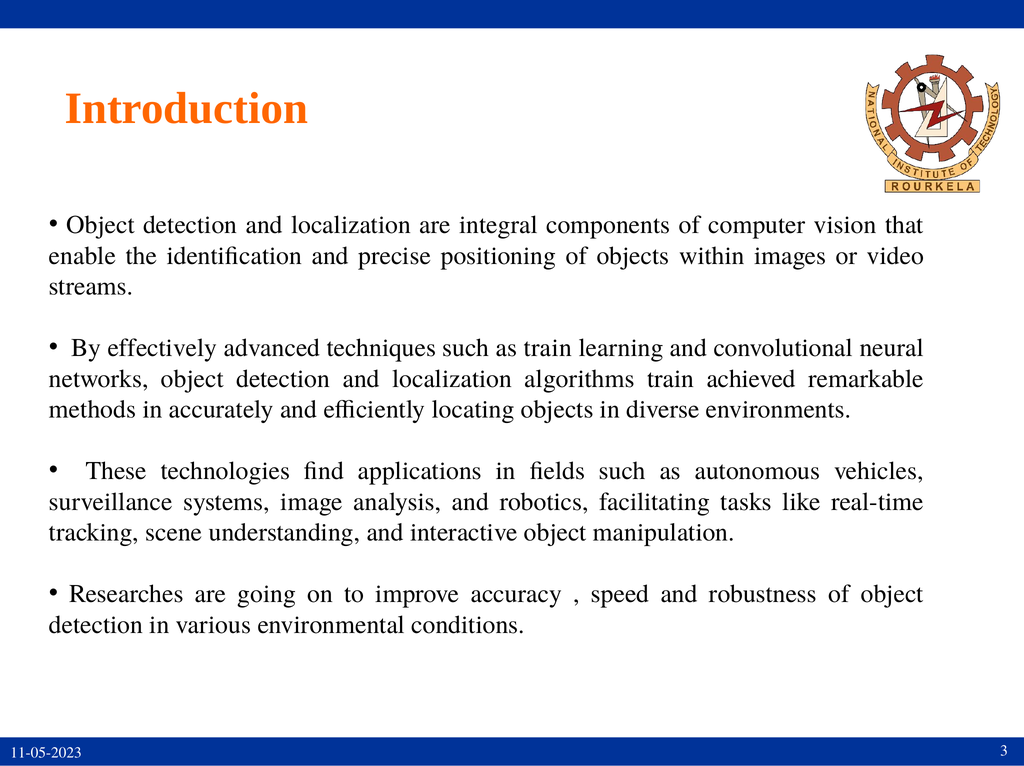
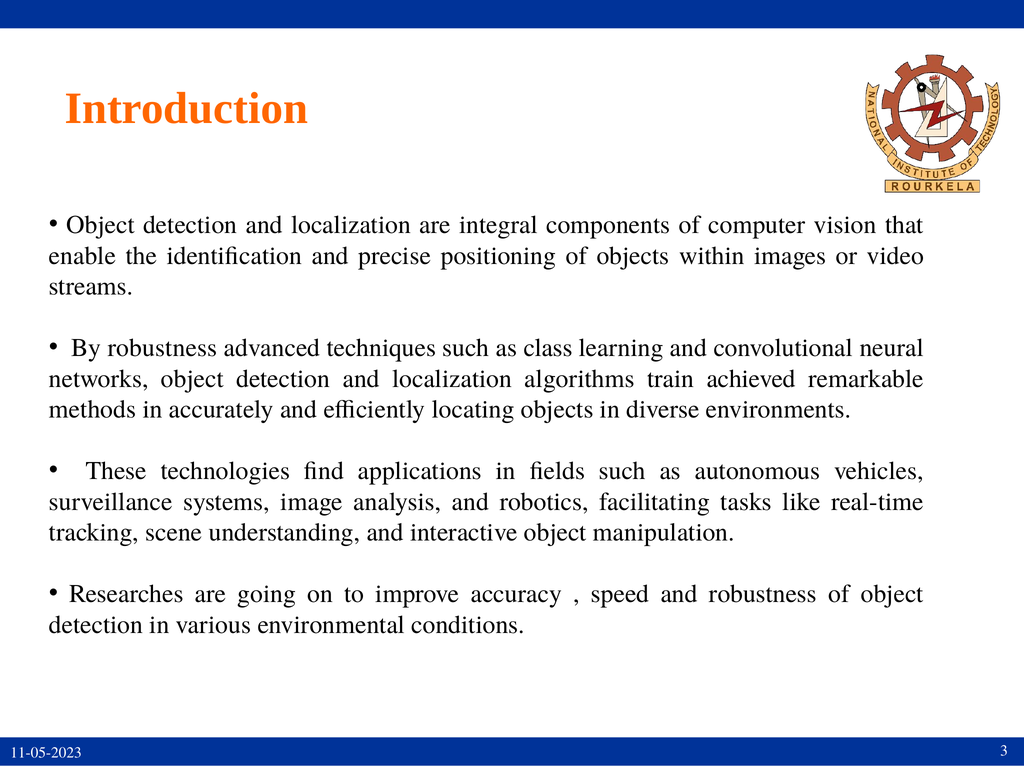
By effectively: effectively -> robustness (162, 348)
as train: train -> class (548, 348)
